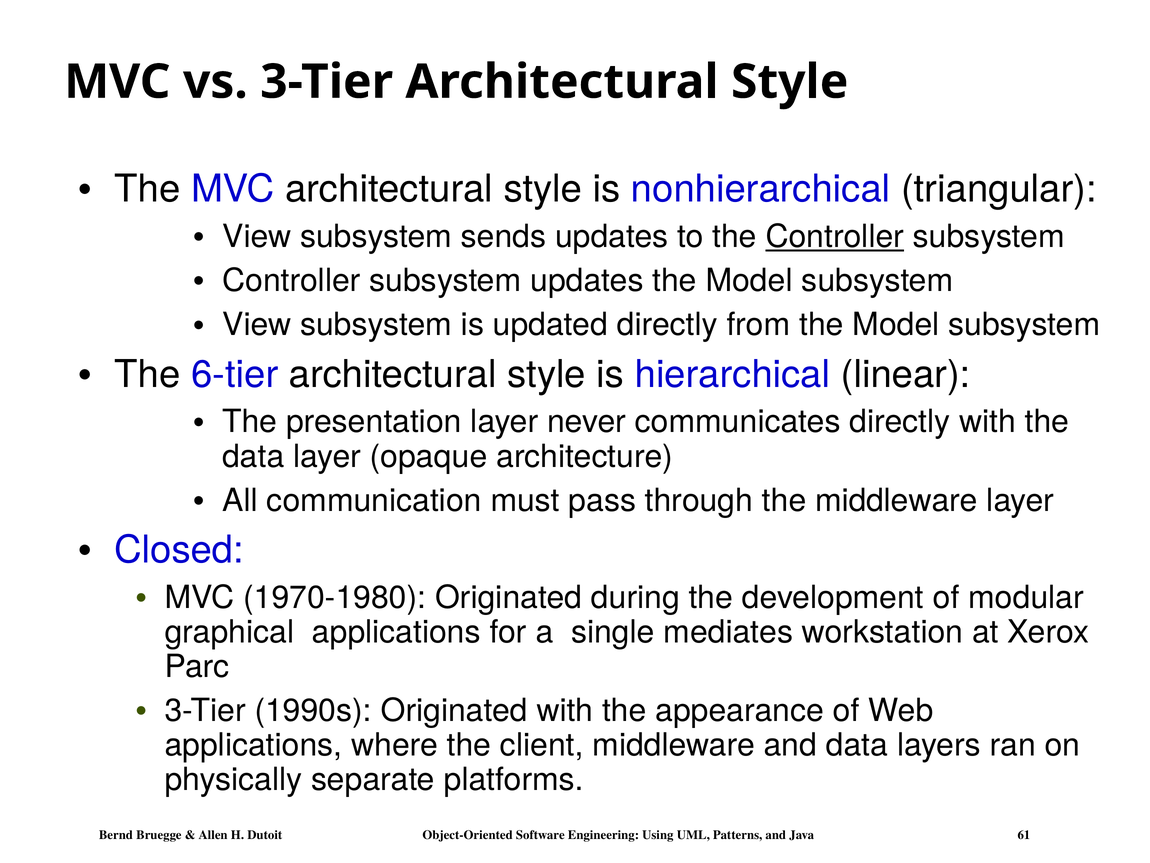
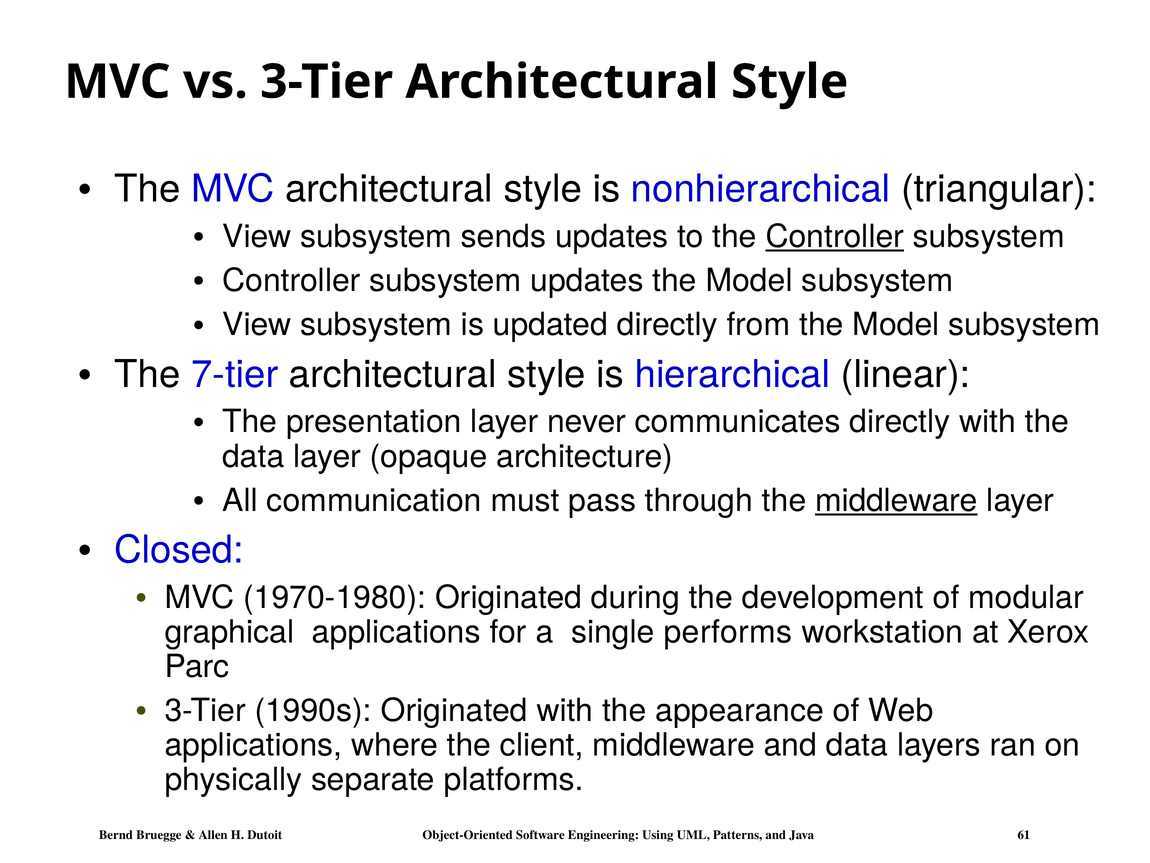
6-tier: 6-tier -> 7-tier (235, 374)
middleware underline: none -> present (896, 500)
mediates: mediates -> performs (728, 632)
